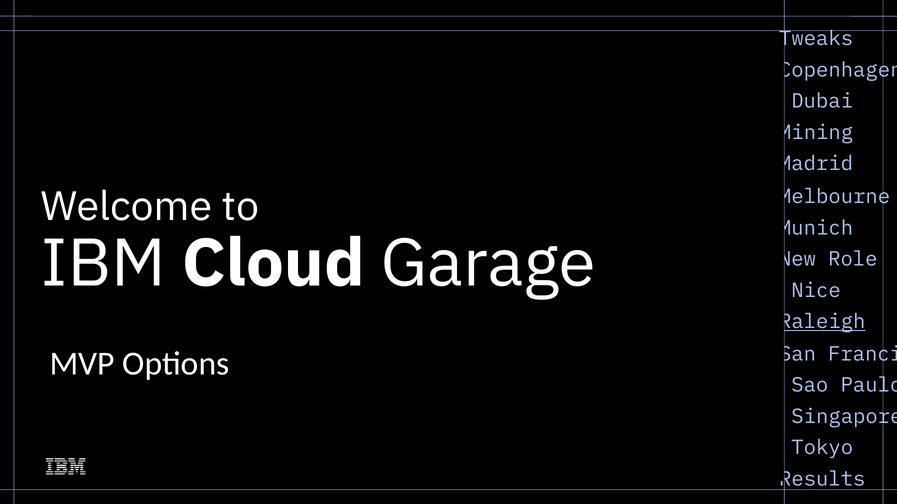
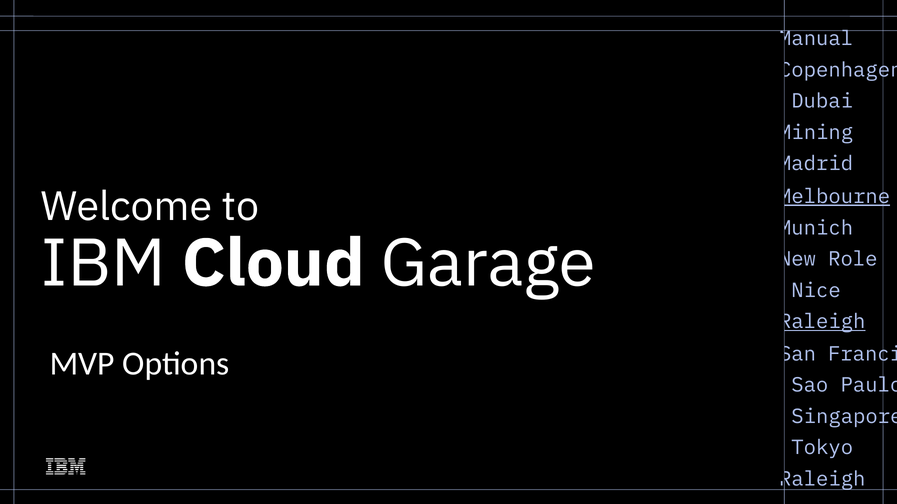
Tweaks: Tweaks -> Manual (816, 39)
Melbourne underline: none -> present (835, 197)
Results: Results -> Raleigh (822, 479)
